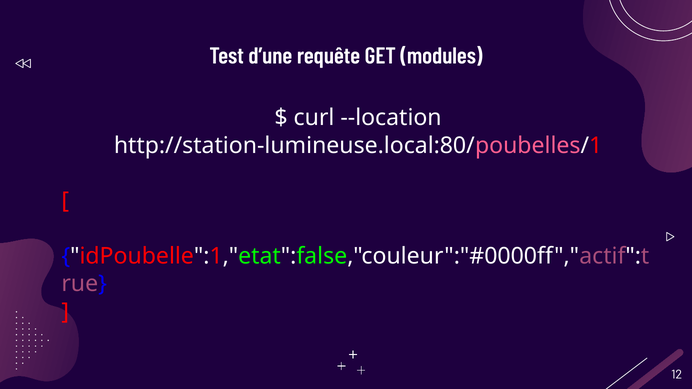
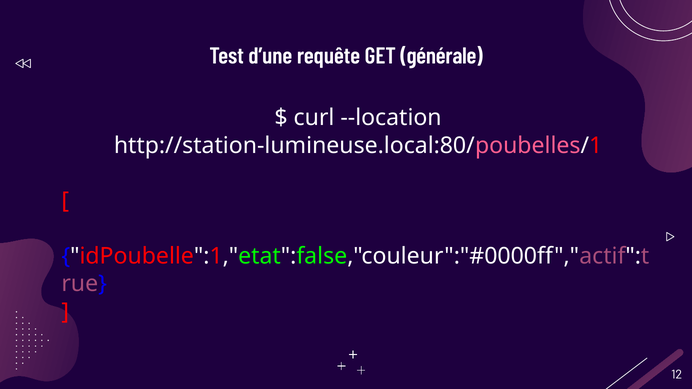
modules: modules -> générale (442, 56)
